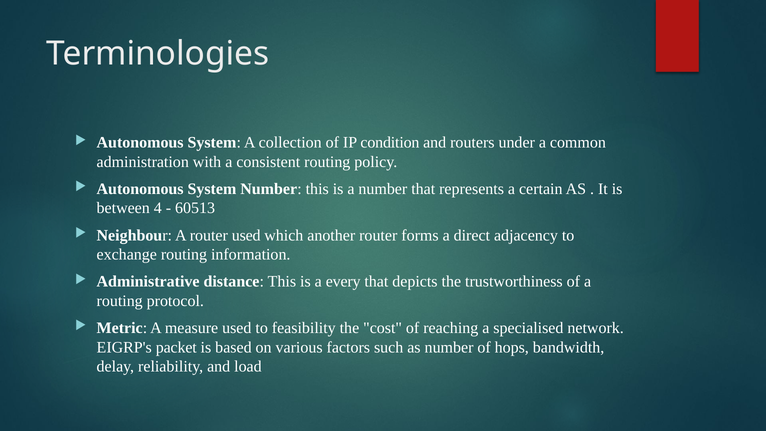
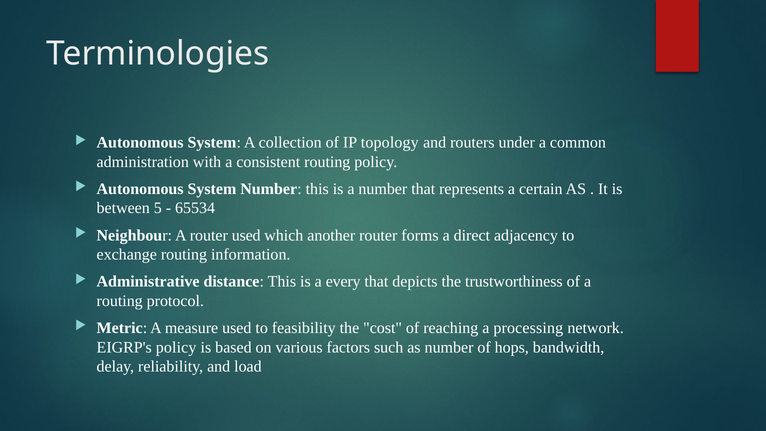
condition: condition -> topology (390, 143)
4: 4 -> 5 (158, 208)
60513: 60513 -> 65534 (195, 208)
specialised: specialised -> processing (528, 328)
EIGRP's packet: packet -> policy (176, 347)
